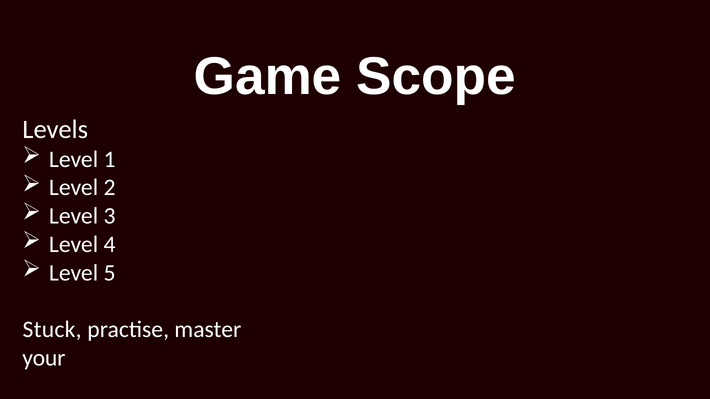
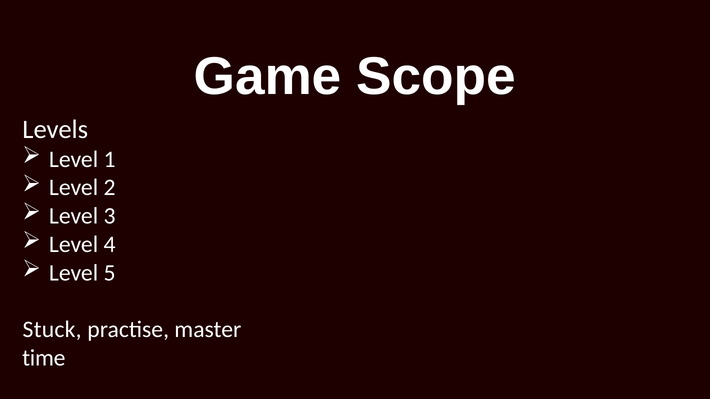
your: your -> time (44, 358)
